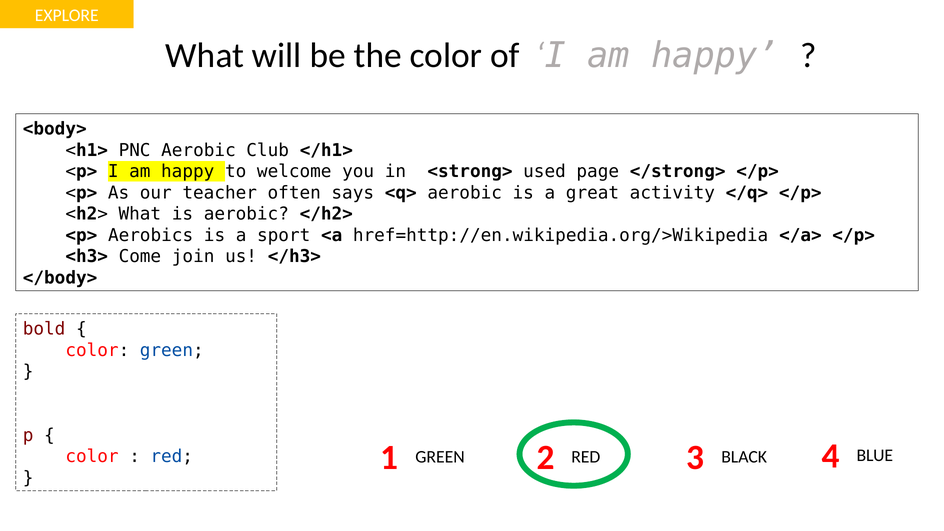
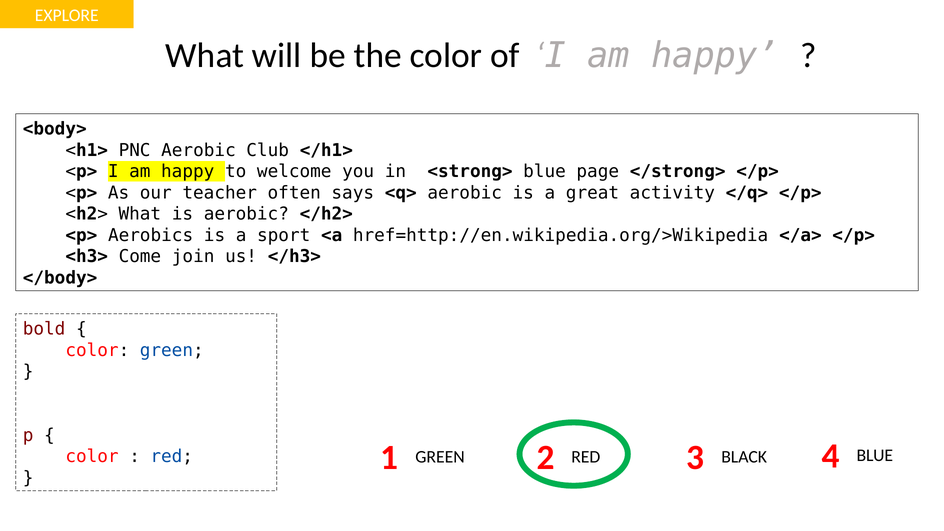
<strong> used: used -> blue (545, 172)
